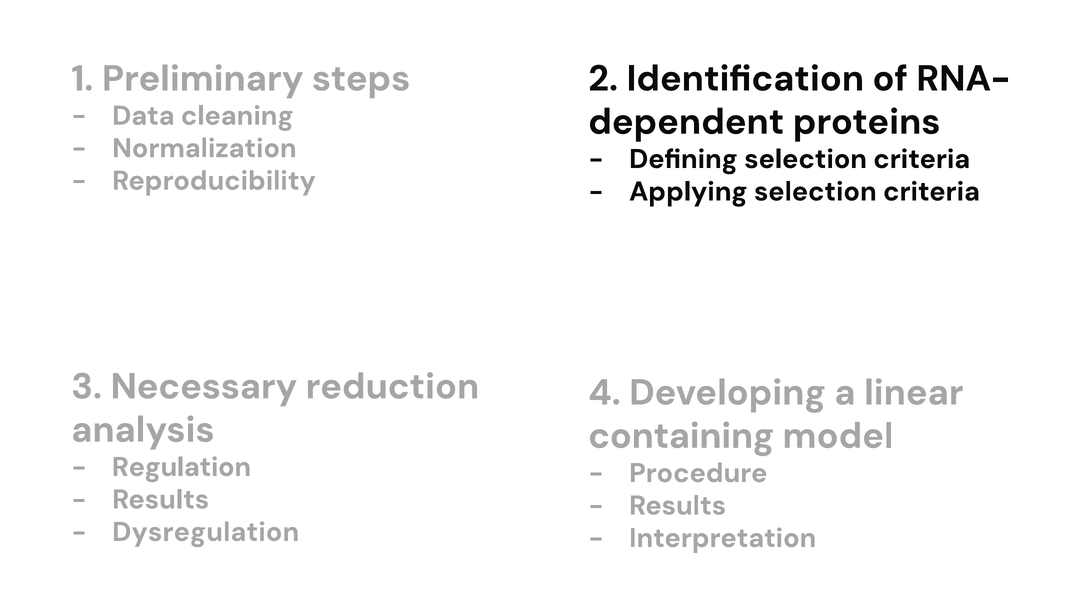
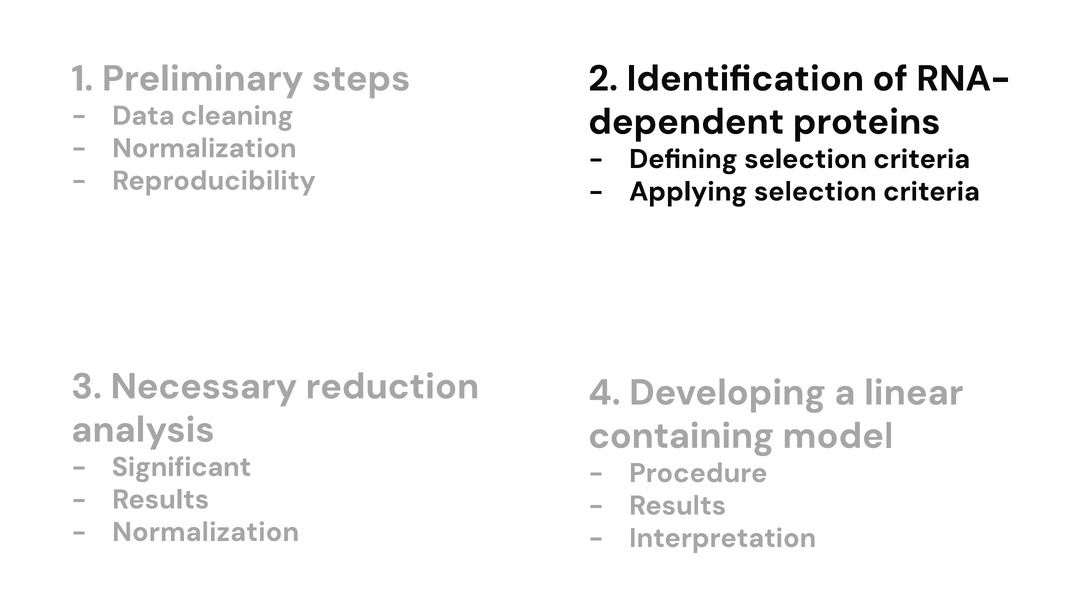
Regulation: Regulation -> Significant (181, 467)
Dysregulation: Dysregulation -> Normalization (206, 532)
